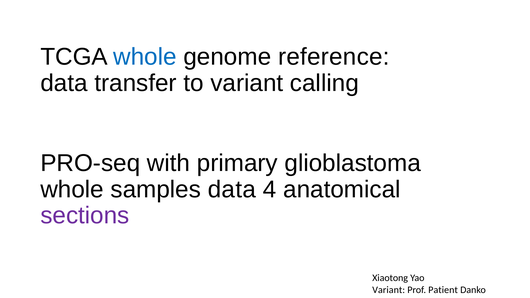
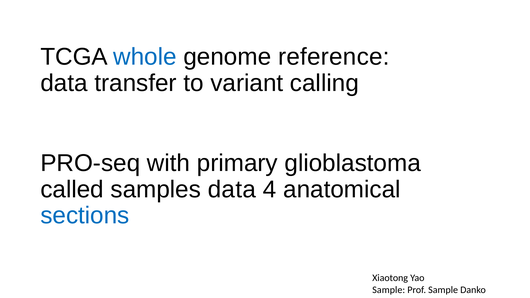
whole: whole -> called (72, 189)
sections colour: purple -> blue (85, 216)
Variant: Variant -> Sample (389, 290)
Prof Patient: Patient -> Sample (443, 290)
